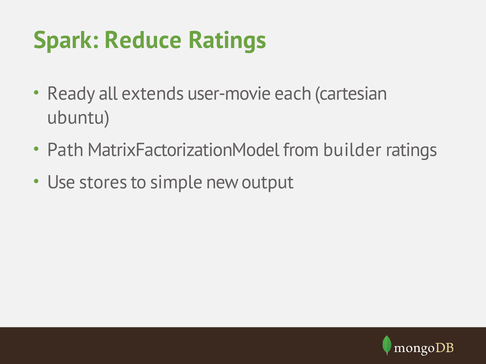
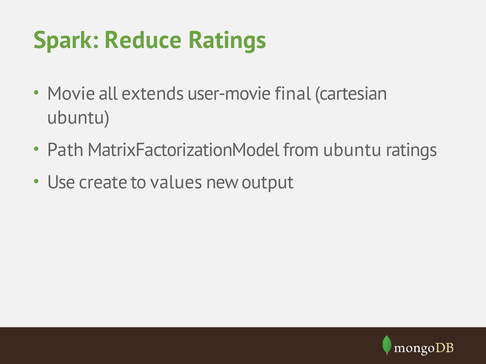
Ready: Ready -> Movie (71, 94)
each: each -> final (293, 94)
from builder: builder -> ubuntu (352, 150)
stores: stores -> create (103, 183)
simple: simple -> values (176, 183)
